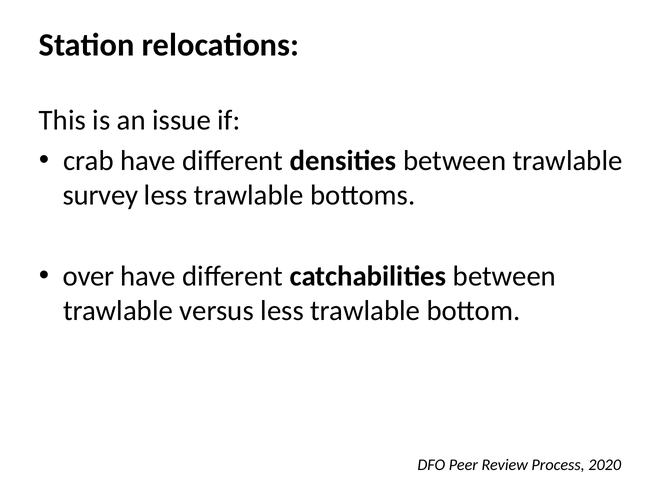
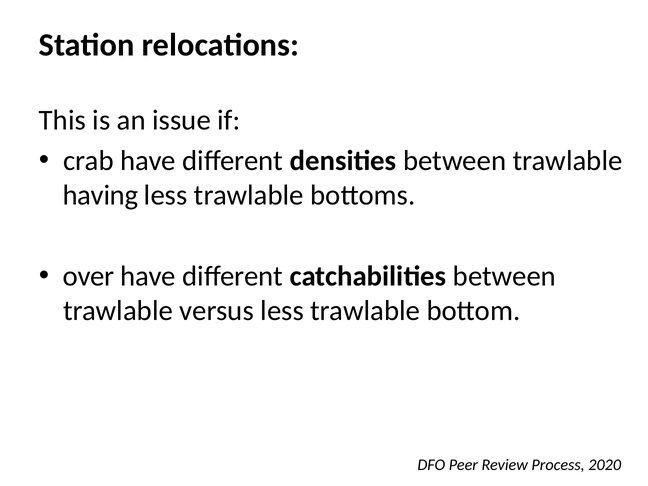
survey: survey -> having (100, 195)
